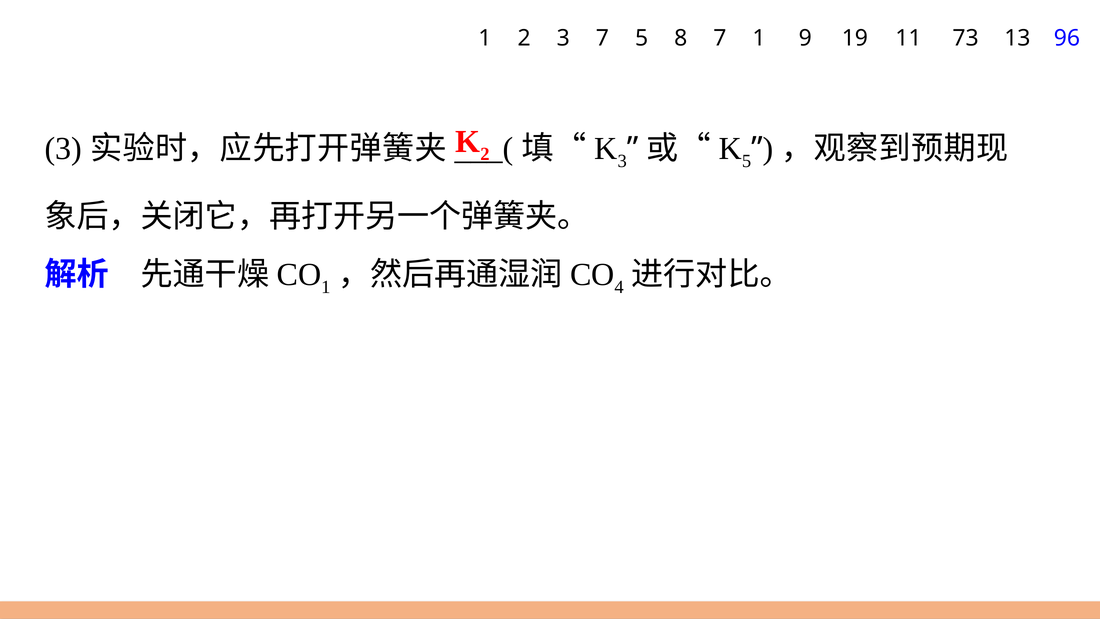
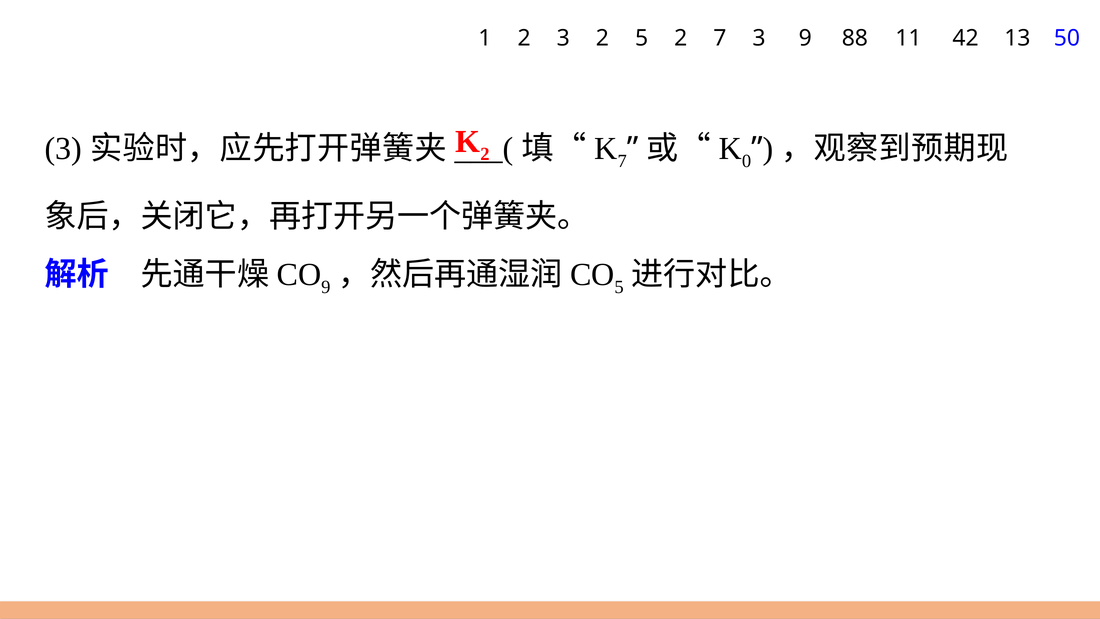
3 7: 7 -> 2 (602, 38)
5 8: 8 -> 2 (681, 38)
7 1: 1 -> 3 (759, 38)
19: 19 -> 88 (855, 38)
73: 73 -> 42 (966, 38)
96: 96 -> 50 (1067, 38)
3: 3 -> 7 (622, 161)
5: 5 -> 0 (747, 161)
1: 1 -> 9 (326, 287)
4: 4 -> 5 (619, 287)
